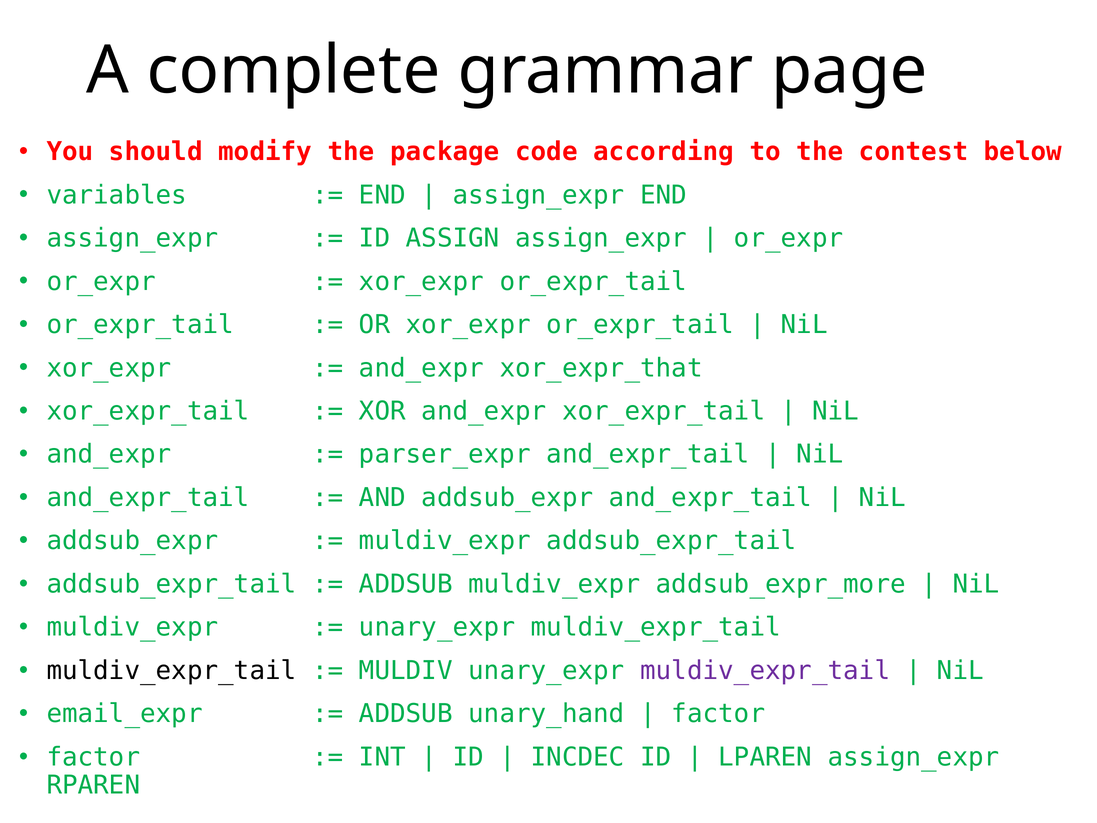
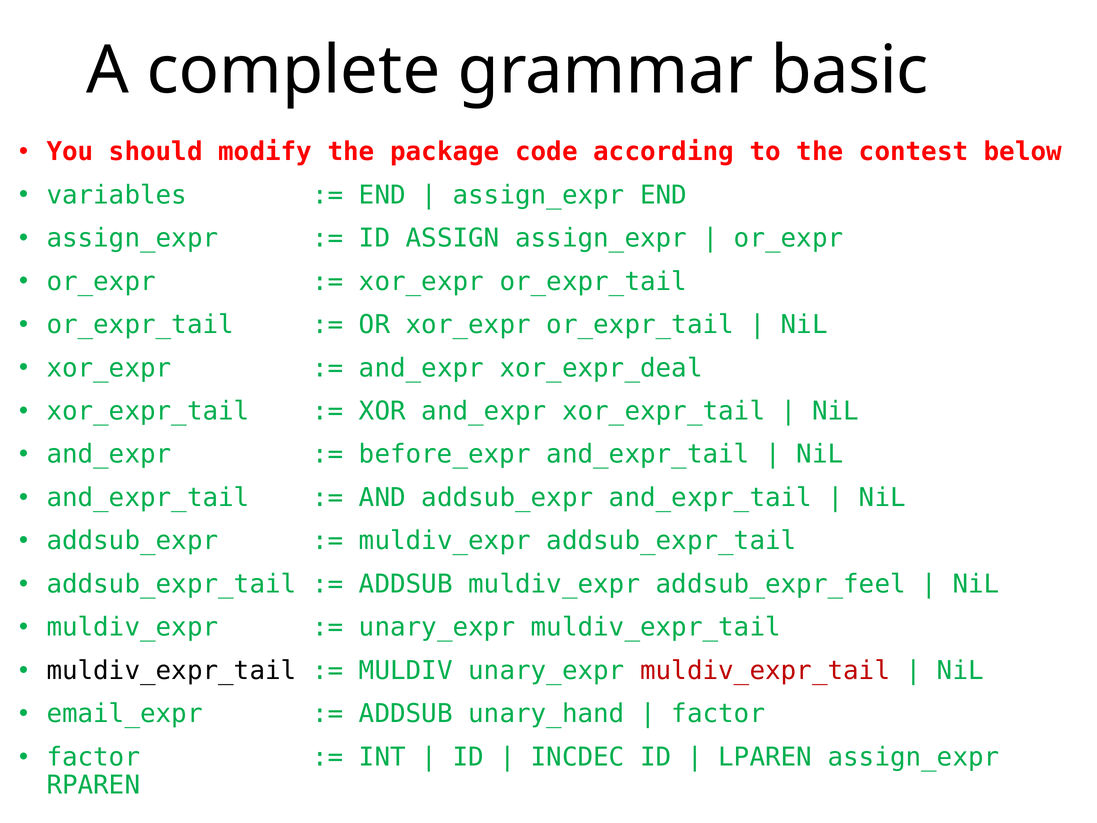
page: page -> basic (849, 70)
xor_expr_that: xor_expr_that -> xor_expr_deal (601, 368)
parser_expr: parser_expr -> before_expr (445, 454)
addsub_expr_more: addsub_expr_more -> addsub_expr_feel (781, 584)
muldiv_expr_tail colour: purple -> red (765, 670)
